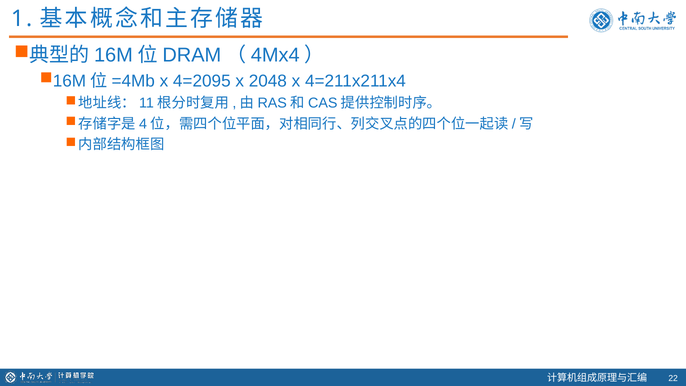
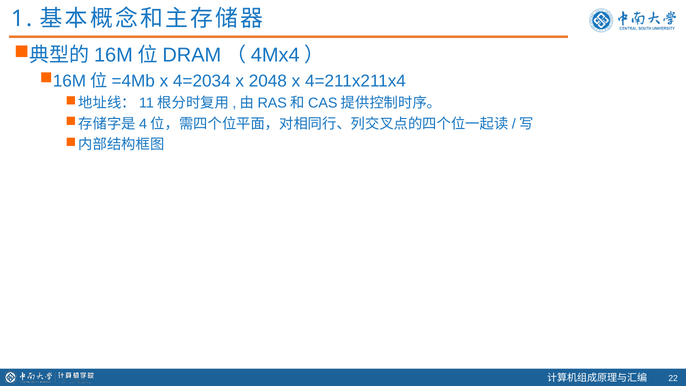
4=2095: 4=2095 -> 4=2034 (202, 81)
